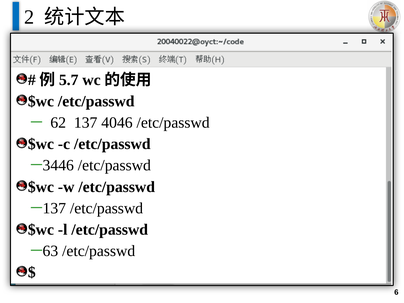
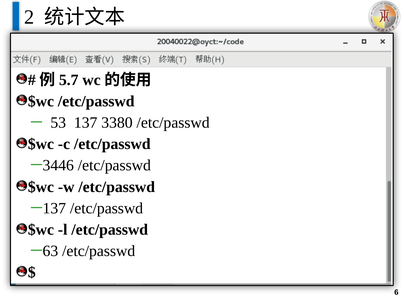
62: 62 -> 53 (58, 123)
4046: 4046 -> 3380 (117, 123)
